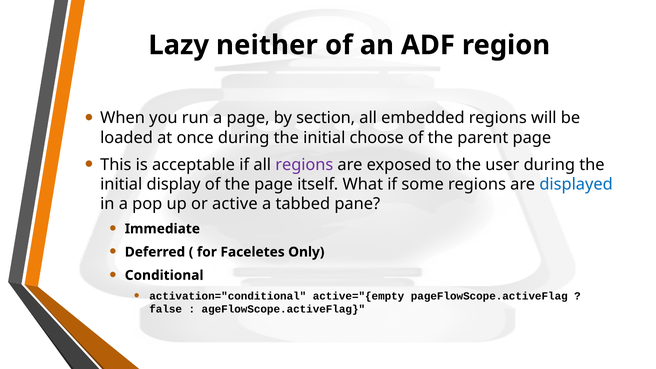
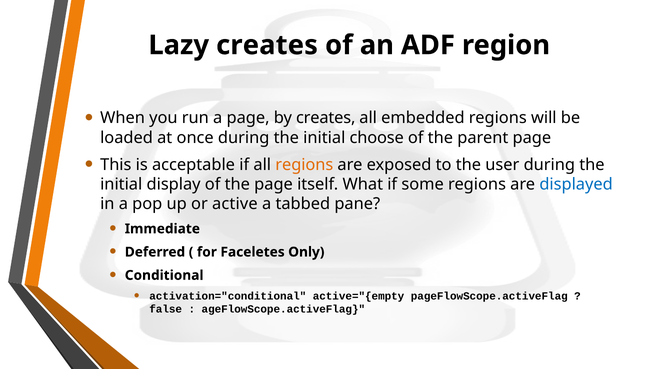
Lazy neither: neither -> creates (267, 45)
by section: section -> creates (326, 118)
regions colour: purple -> orange (304, 165)
